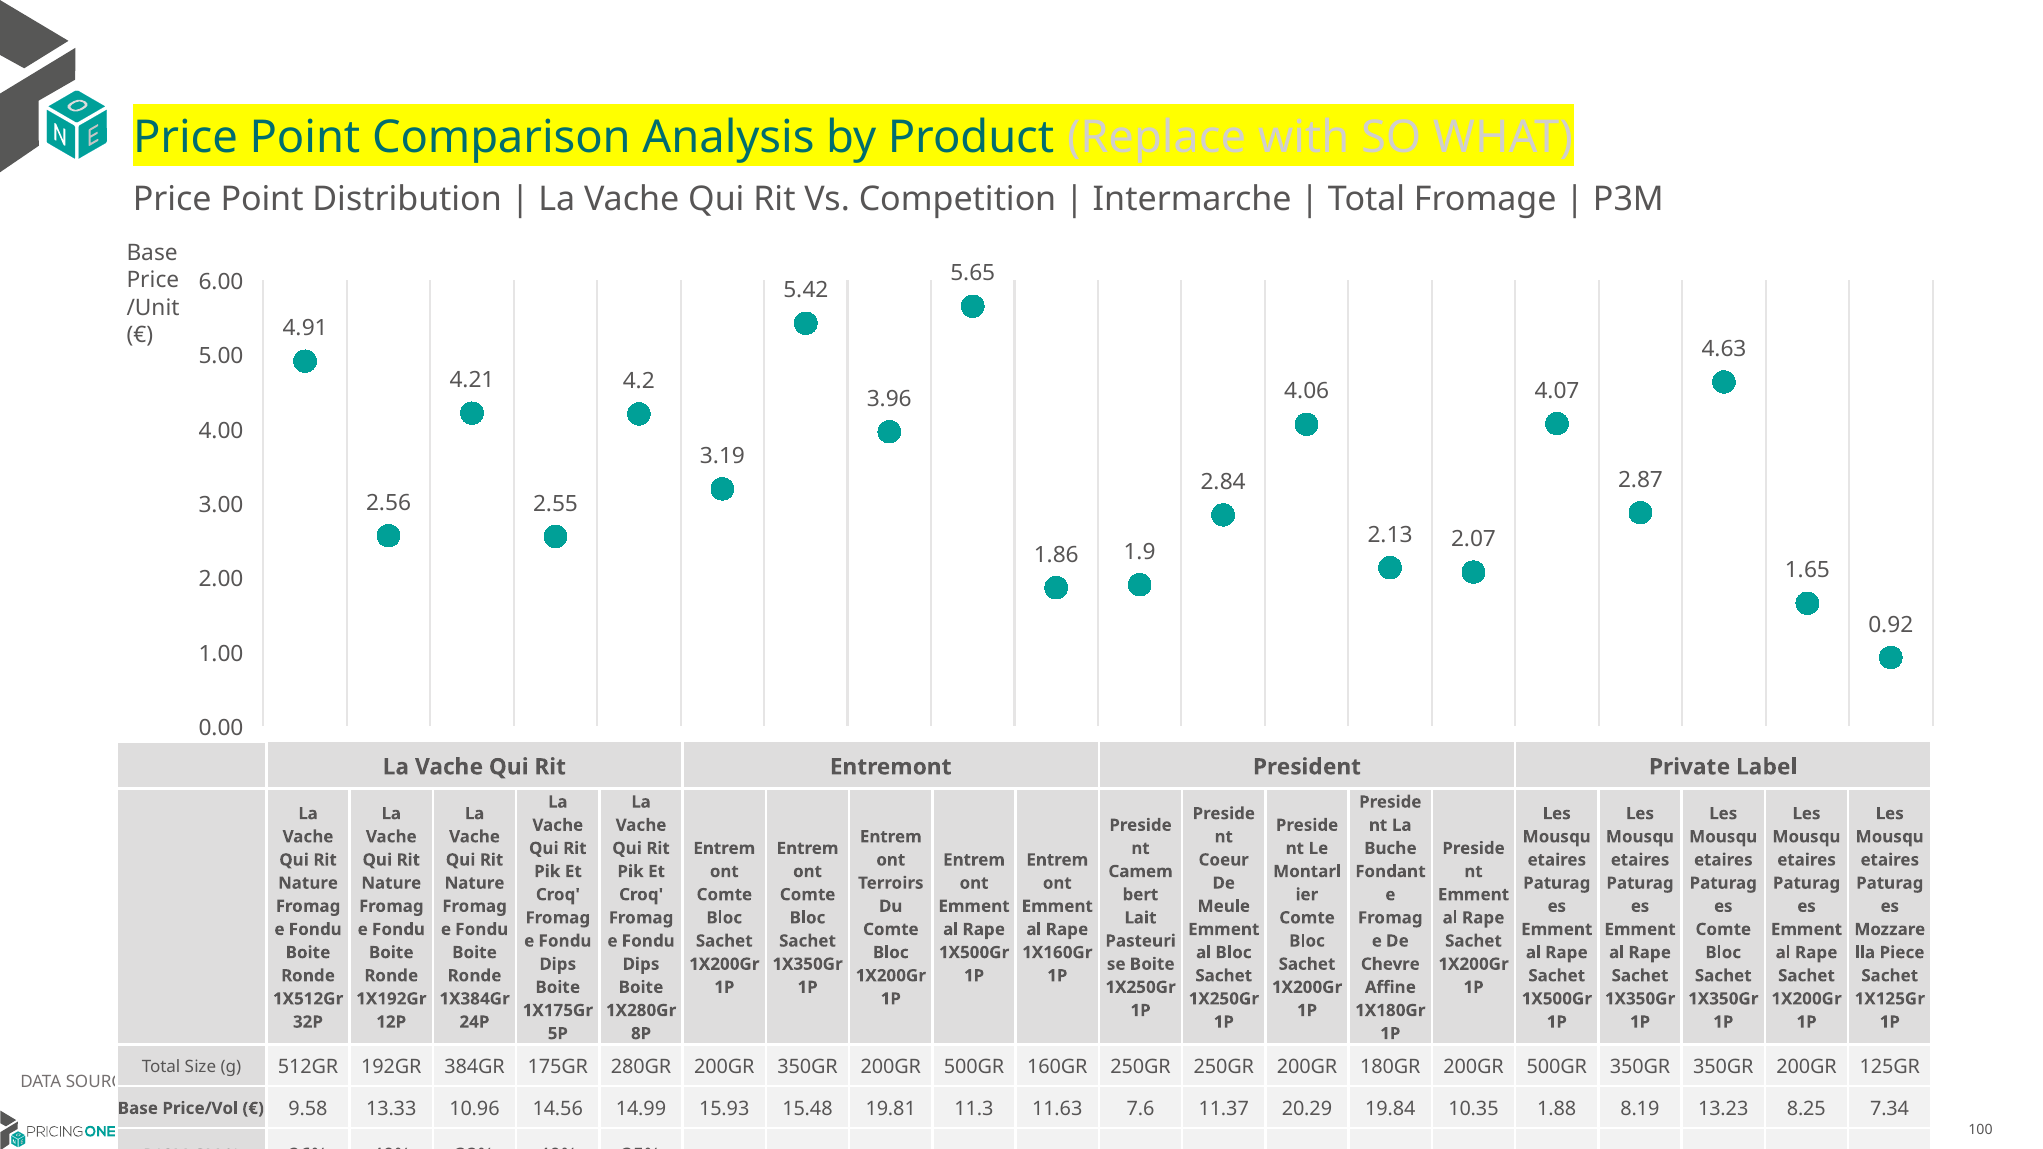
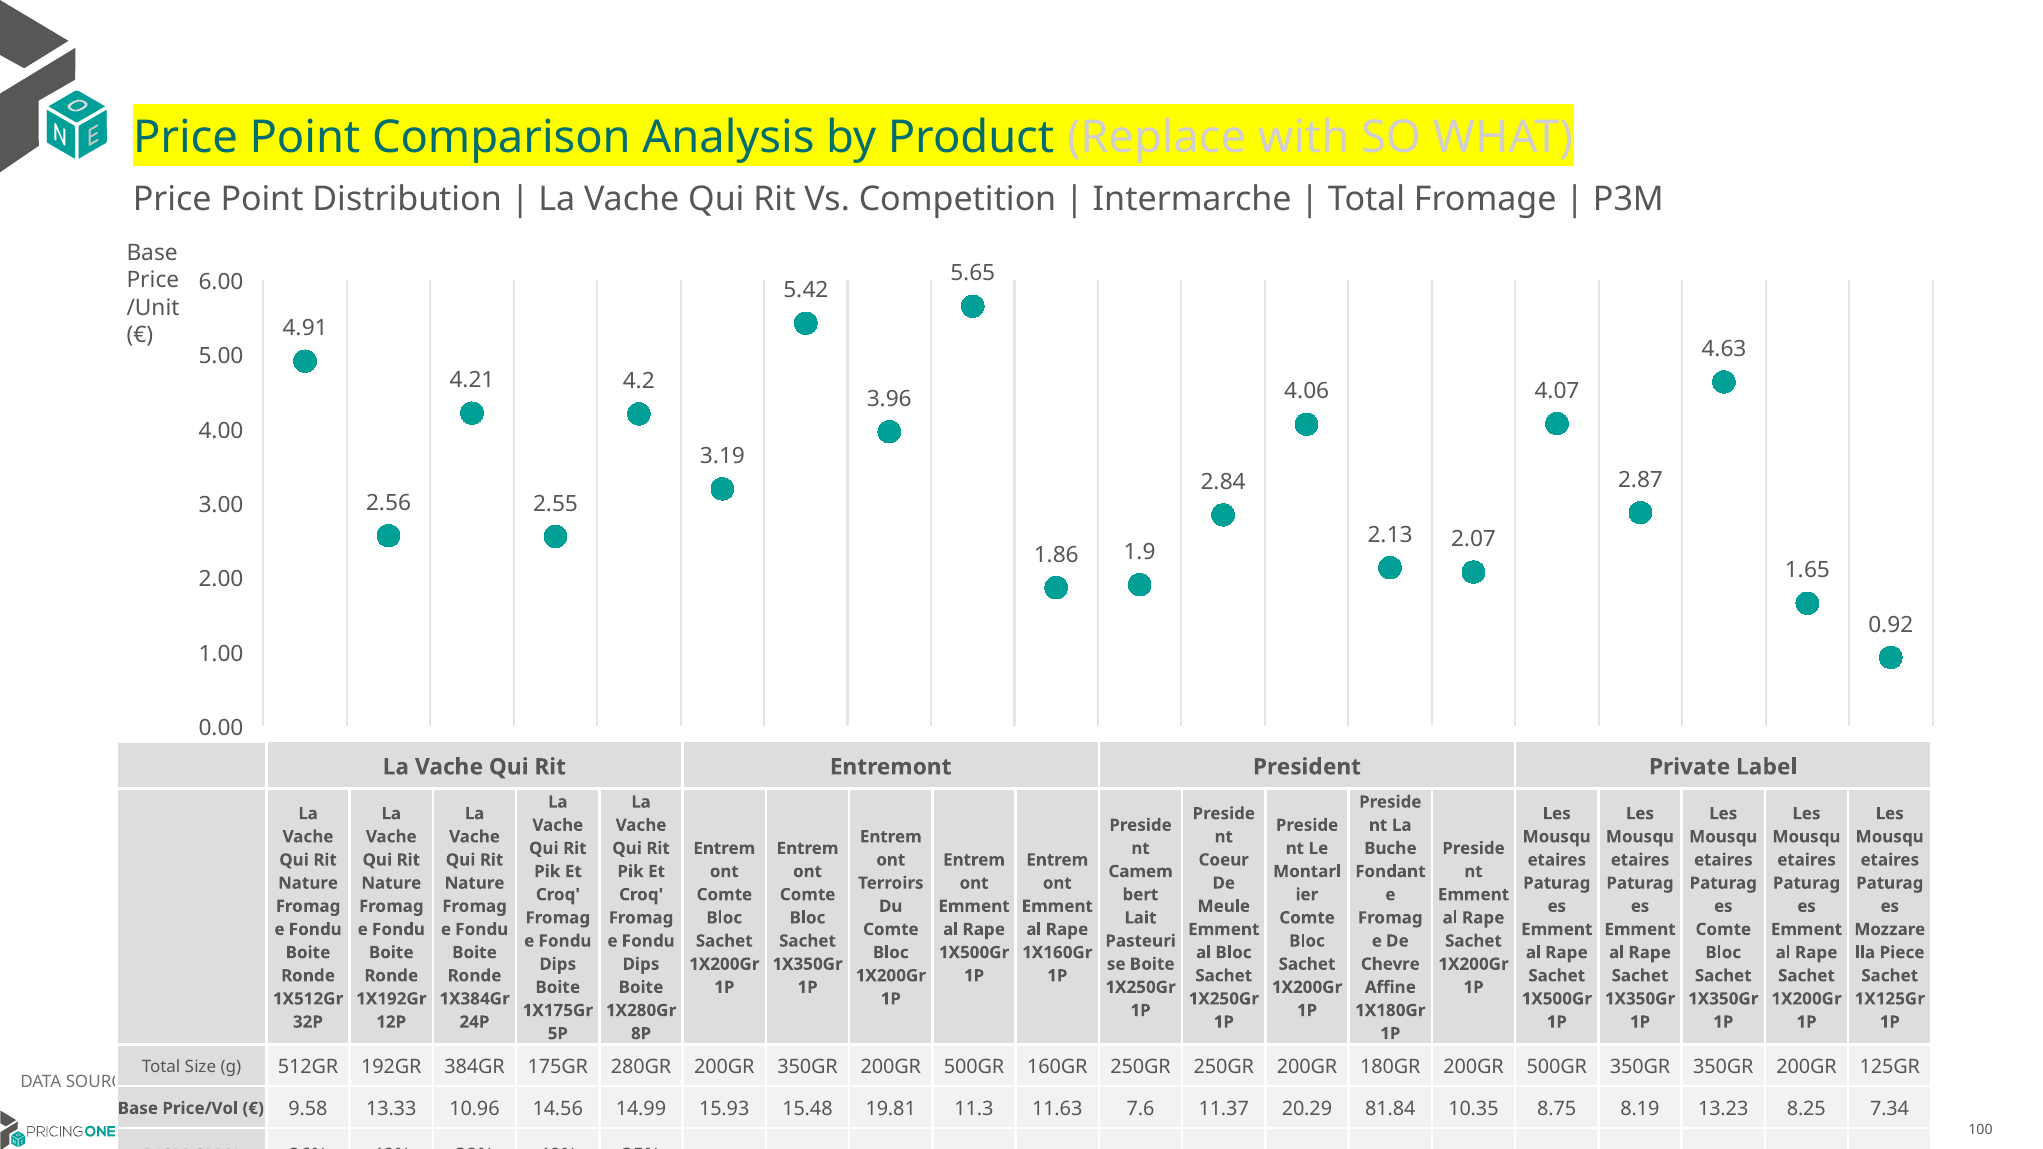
19.84: 19.84 -> 81.84 (1390, 1109)
1.88: 1.88 -> 8.75 (1557, 1109)
